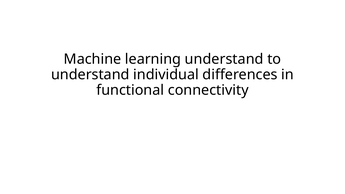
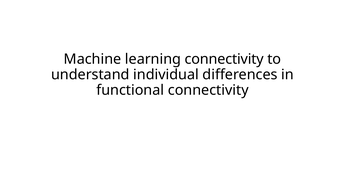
learning understand: understand -> connectivity (224, 59)
